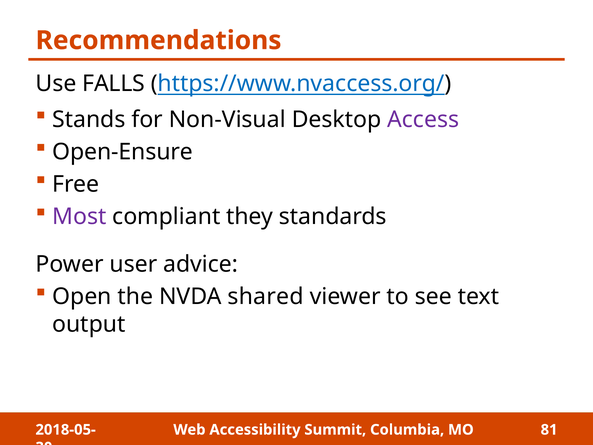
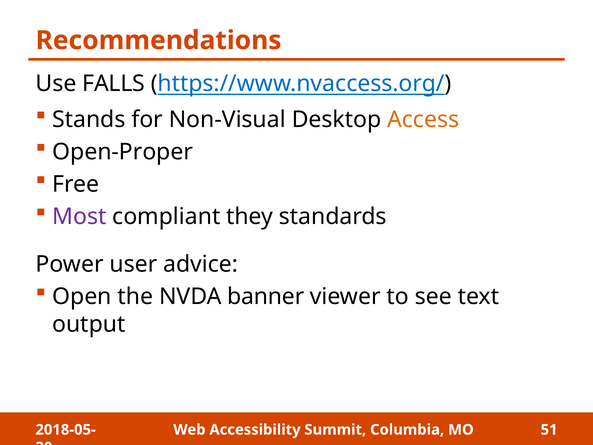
Access colour: purple -> orange (423, 120)
Open-Ensure: Open-Ensure -> Open-Proper (123, 152)
shared: shared -> banner (266, 296)
81: 81 -> 51 (549, 429)
